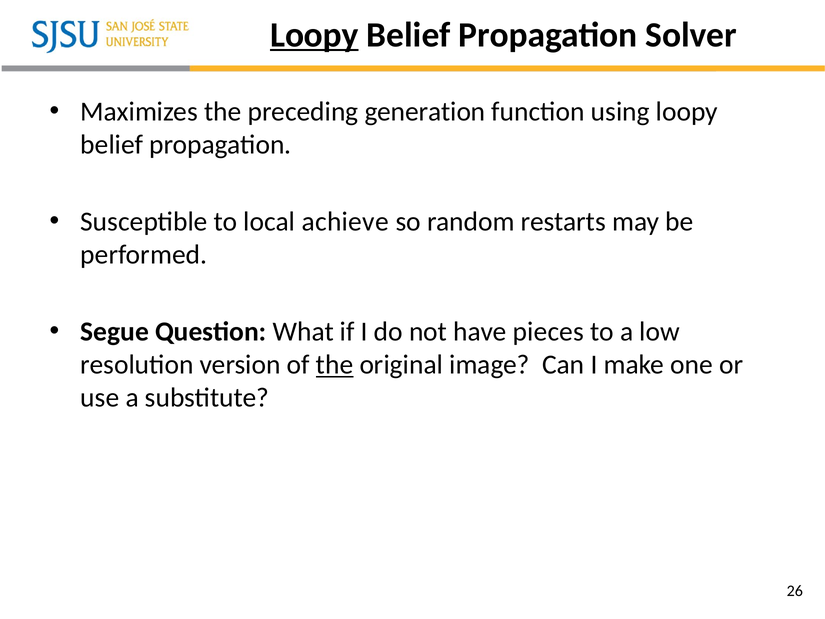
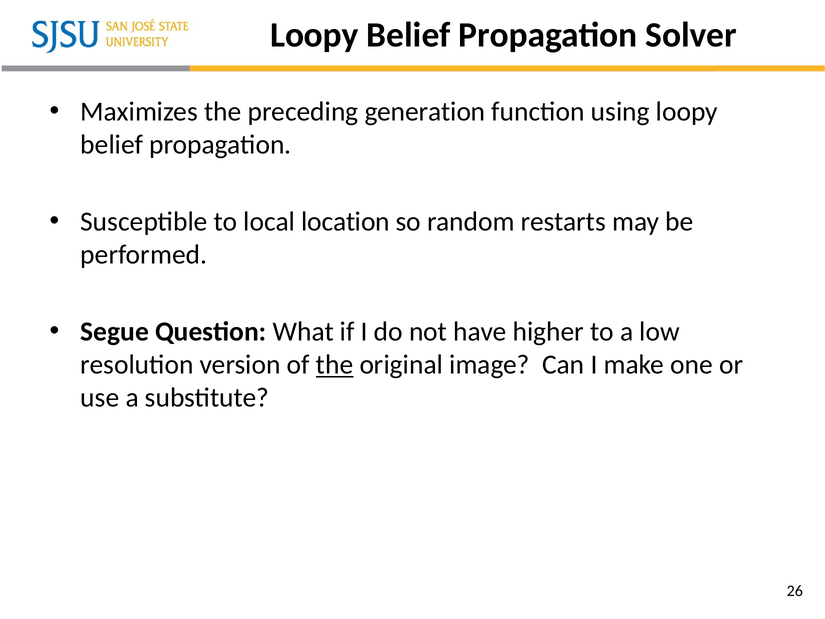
Loopy underline: present -> none (314, 35)
achieve: achieve -> location (346, 222)
pieces: pieces -> higher (548, 332)
